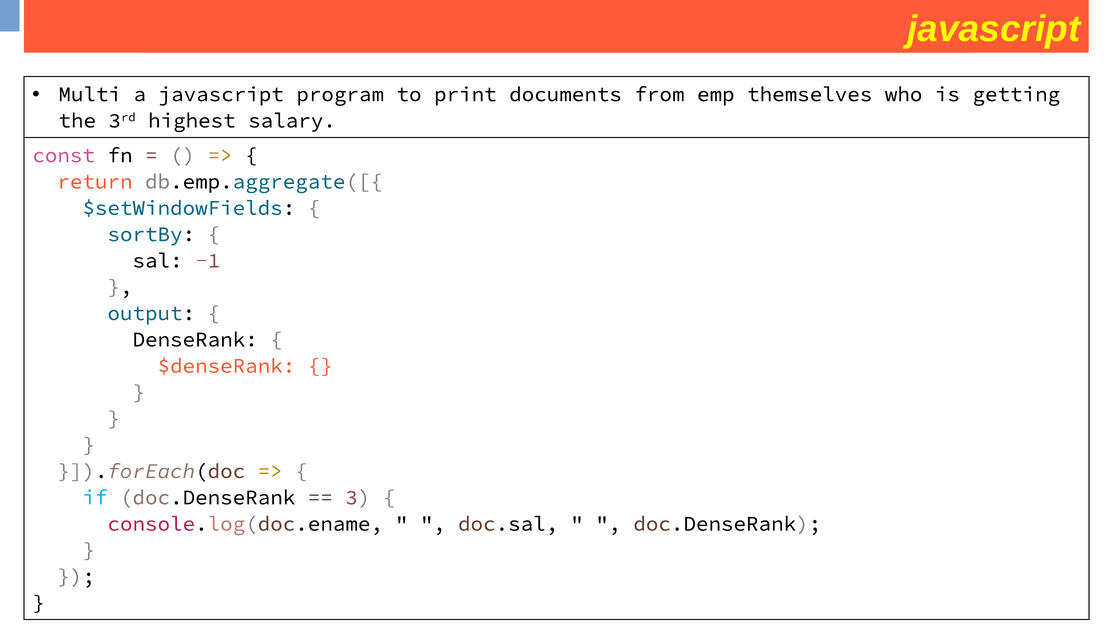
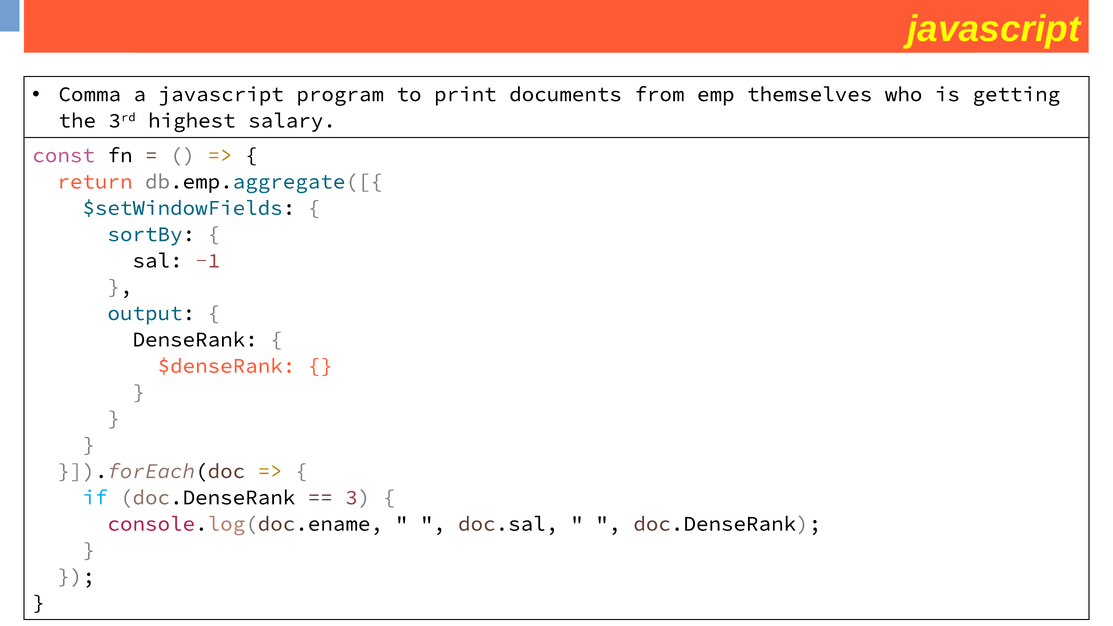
Multi: Multi -> Comma (90, 94)
